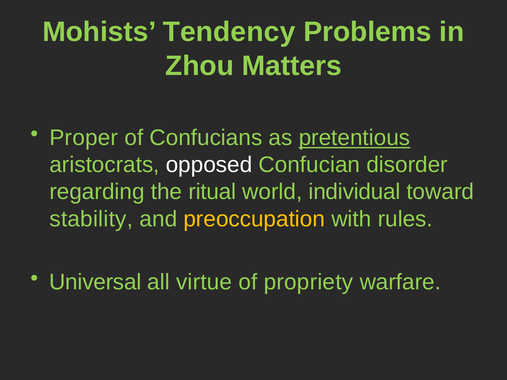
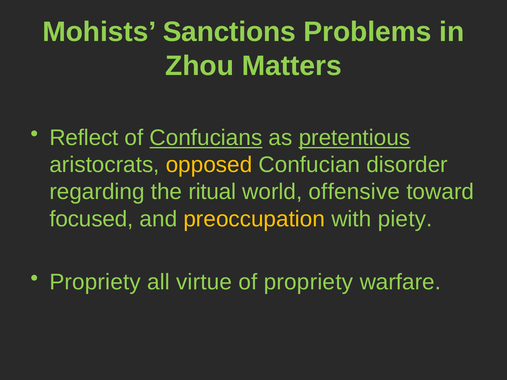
Tendency: Tendency -> Sanctions (229, 32)
Proper: Proper -> Reflect (84, 138)
Confucians underline: none -> present (206, 138)
opposed colour: white -> yellow (209, 165)
individual: individual -> offensive (354, 192)
stability: stability -> focused (91, 219)
rules: rules -> piety (405, 219)
Universal: Universal -> Propriety (95, 282)
